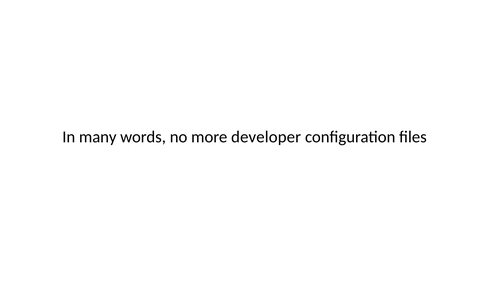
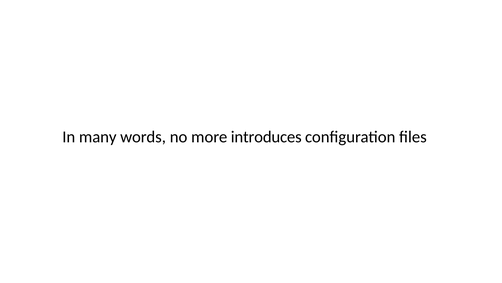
developer: developer -> introduces (266, 137)
